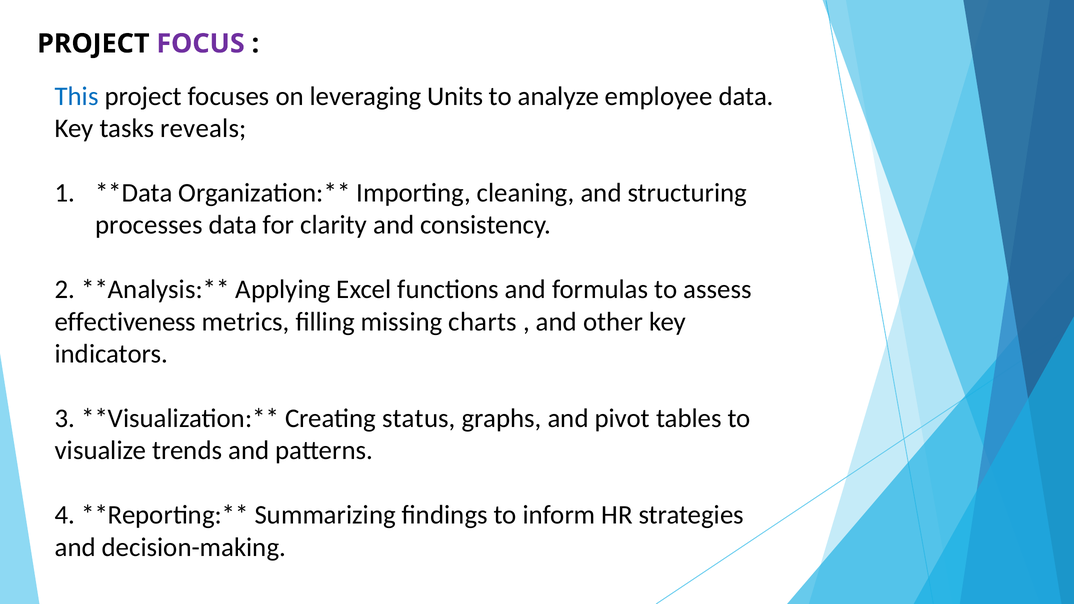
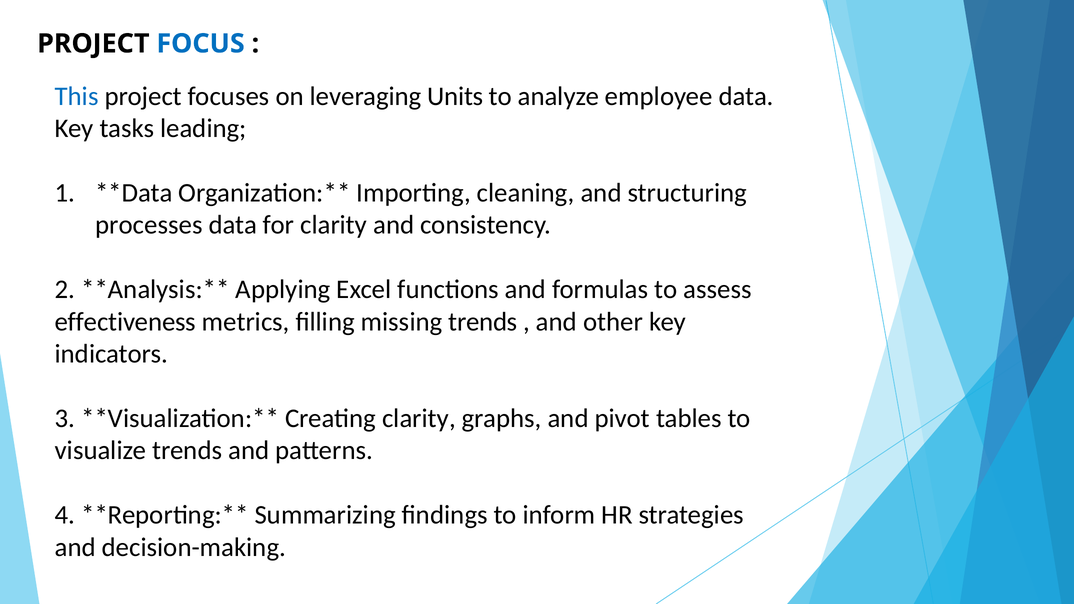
FOCUS colour: purple -> blue (201, 44)
reveals: reveals -> leading (203, 128)
missing charts: charts -> trends (483, 322)
Creating status: status -> clarity (419, 418)
